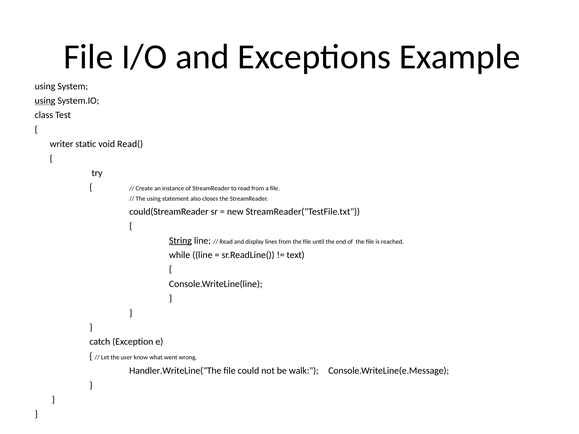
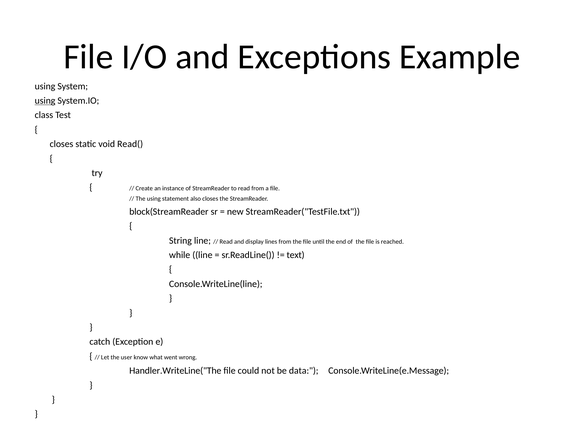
writer: writer -> closes (61, 144)
could(StreamReader: could(StreamReader -> block(StreamReader (169, 212)
String underline: present -> none (180, 241)
walk: walk -> data (304, 371)
